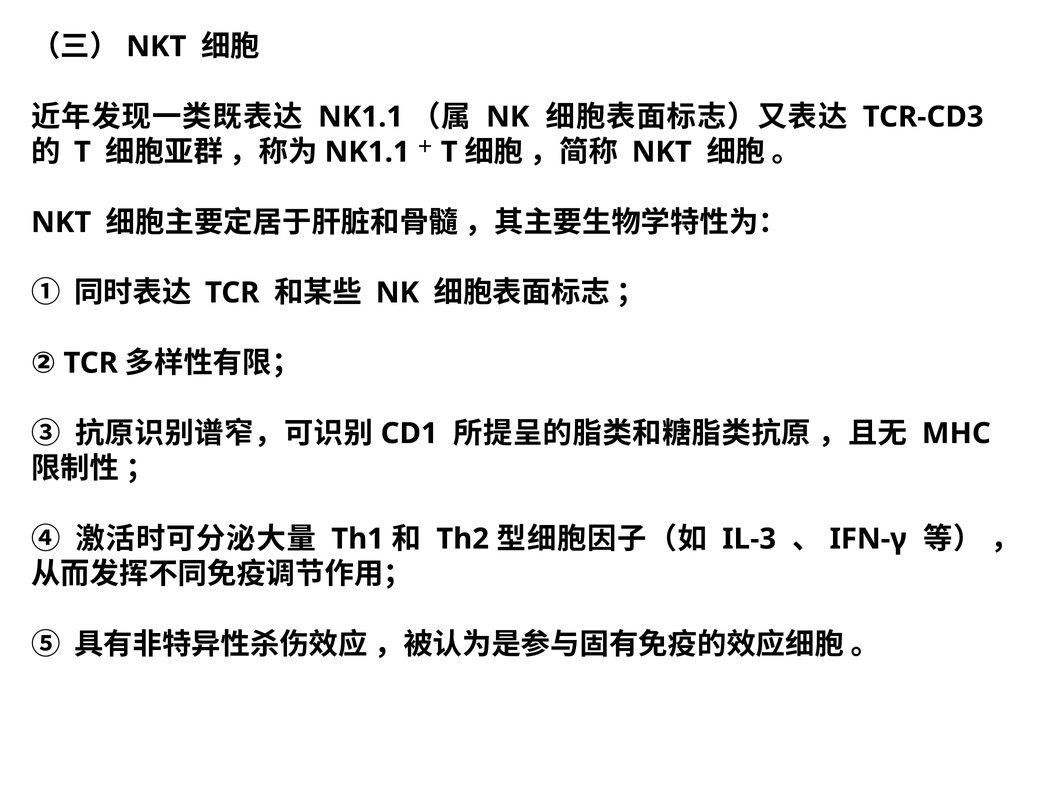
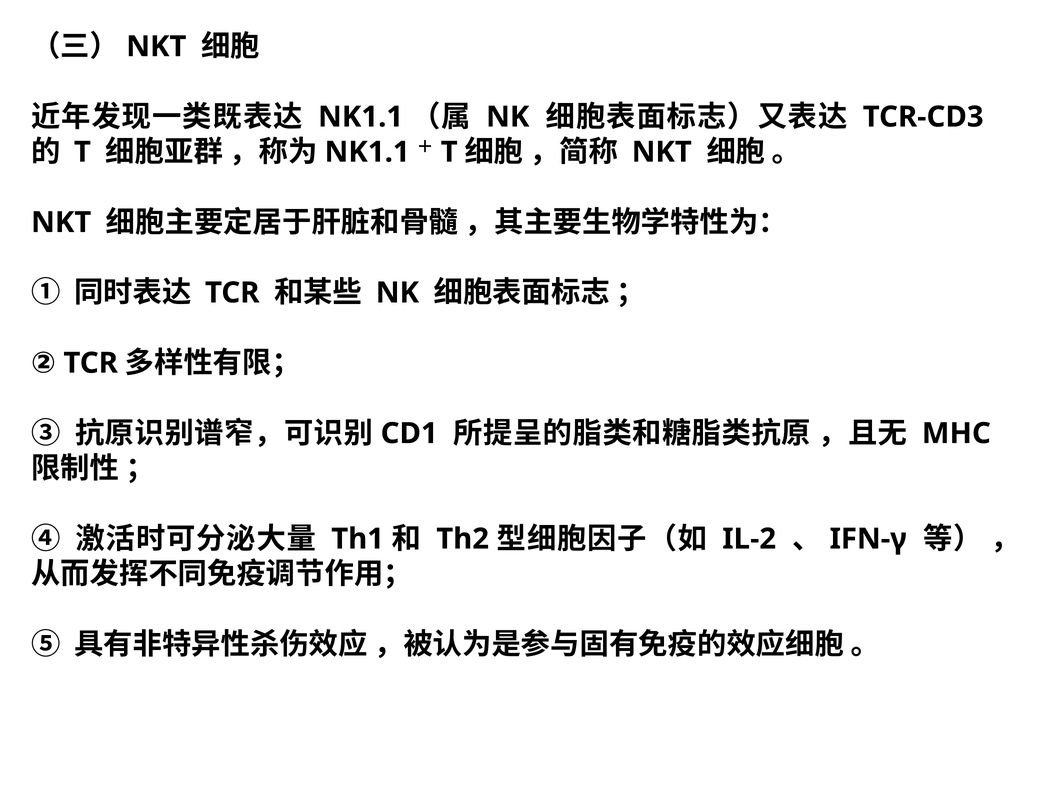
IL‐3: IL‐3 -> IL‐2 (749, 539)
